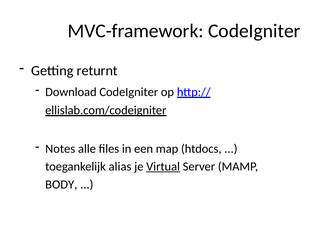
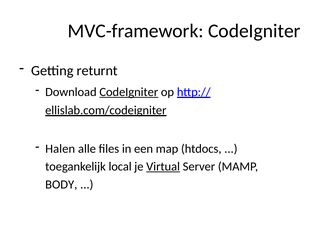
CodeIgniter underline: none -> present (129, 92)
Notes: Notes -> Halen (60, 149)
alias: alias -> local (120, 167)
